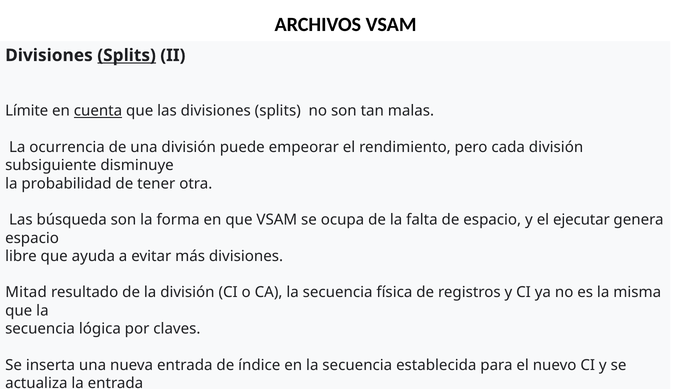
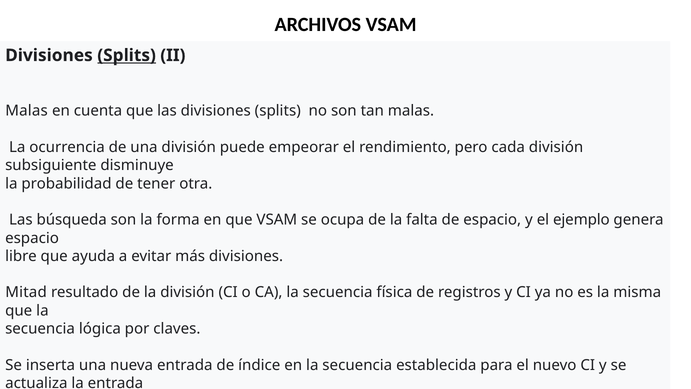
Límite: Límite -> Malas (27, 111)
cuenta underline: present -> none (98, 111)
ejecutar: ejecutar -> ejemplo (581, 220)
